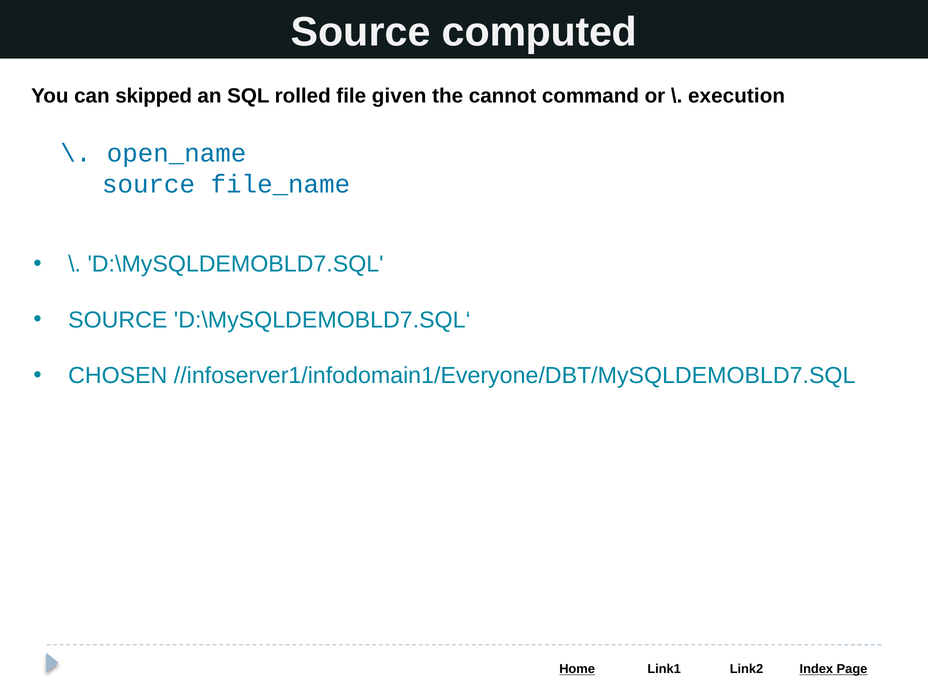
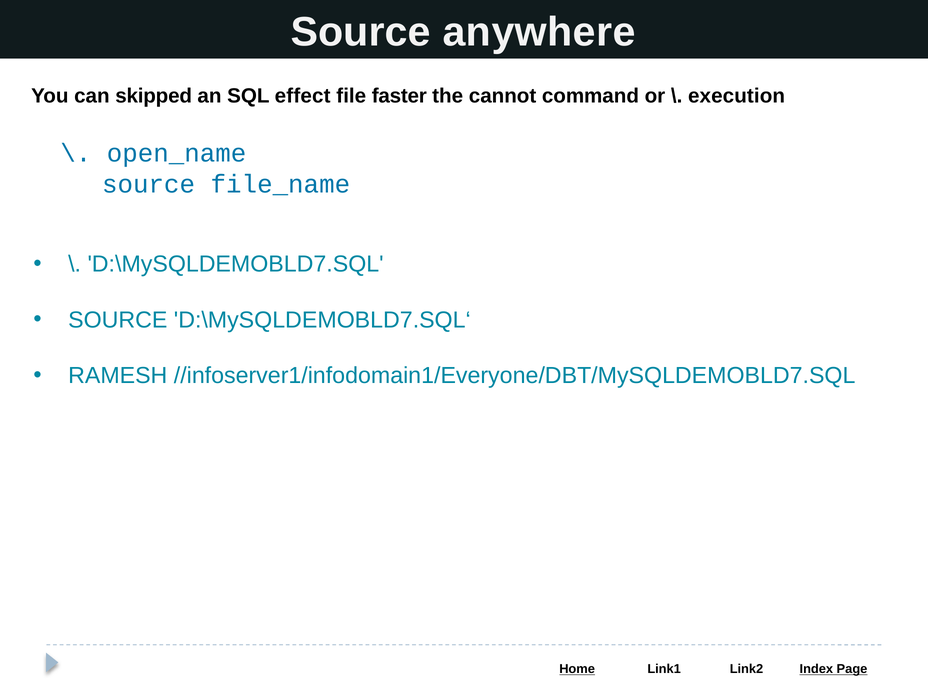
computed: computed -> anywhere (539, 32)
rolled: rolled -> effect (303, 96)
given: given -> faster (399, 96)
CHOSEN: CHOSEN -> RAMESH (118, 376)
